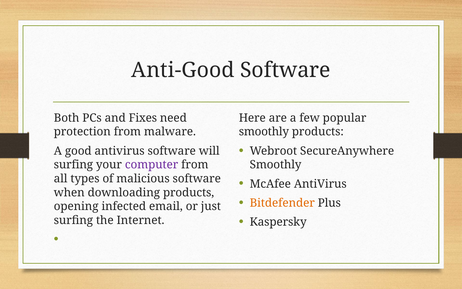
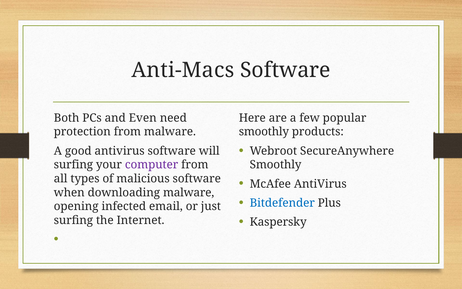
Anti-Good: Anti-Good -> Anti-Macs (183, 70)
Fixes: Fixes -> Even (143, 118)
downloading products: products -> malware (189, 192)
Bitdefender colour: orange -> blue (282, 203)
